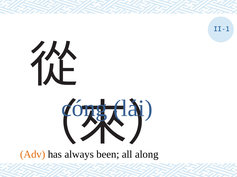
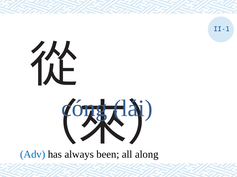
Adv colour: orange -> blue (33, 155)
